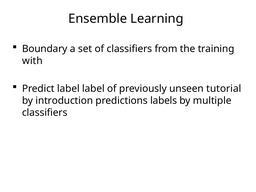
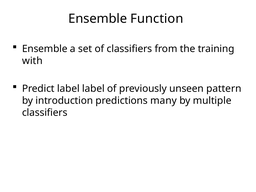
Learning: Learning -> Function (157, 19)
Boundary: Boundary -> Ensemble (45, 49)
tutorial: tutorial -> pattern (224, 89)
labels: labels -> many (164, 101)
